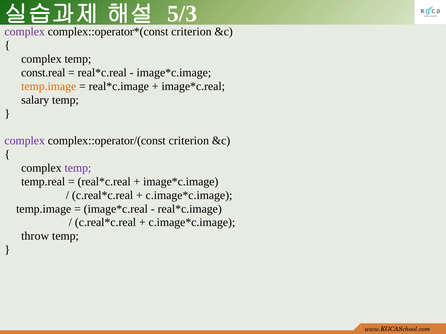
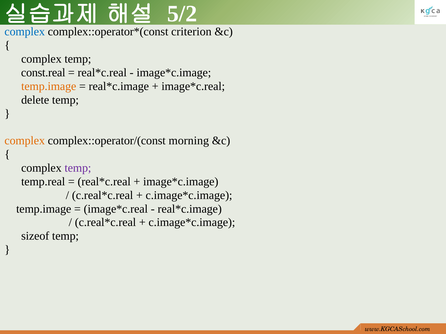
5/3: 5/3 -> 5/2 (182, 14)
complex colour: purple -> blue (25, 32)
salary: salary -> delete (35, 100)
complex colour: purple -> orange (25, 141)
complex::operator/(const criterion: criterion -> morning (189, 141)
throw: throw -> sizeof (35, 236)
